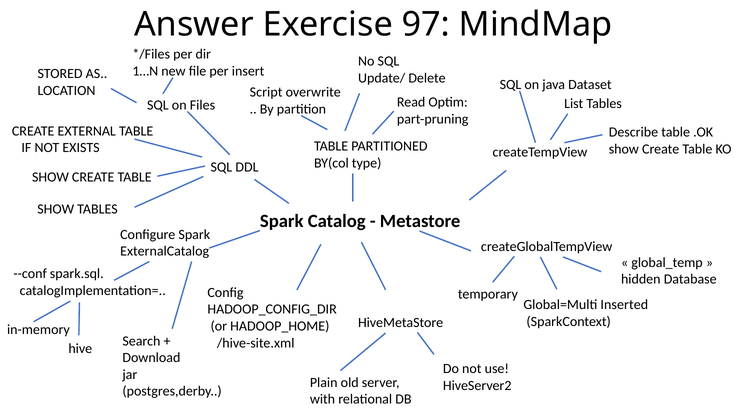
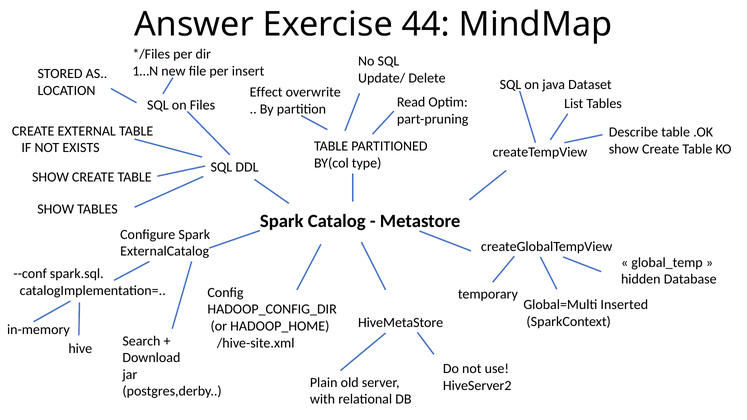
97: 97 -> 44 (426, 24)
Script: Script -> Effect (266, 92)
